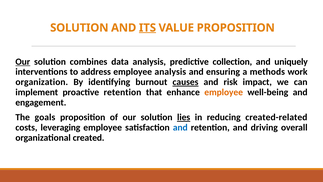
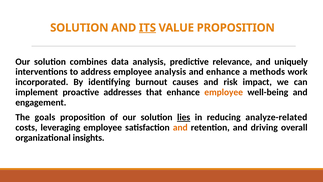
Our underline: present -> none (23, 62)
collection: collection -> relevance (232, 62)
and ensuring: ensuring -> enhance (223, 72)
organization: organization -> incorporated (42, 82)
causes underline: present -> none (185, 82)
proactive retention: retention -> addresses (123, 92)
created-related: created-related -> analyze-related (276, 117)
and colour: blue -> orange (180, 127)
created: created -> insights (89, 137)
